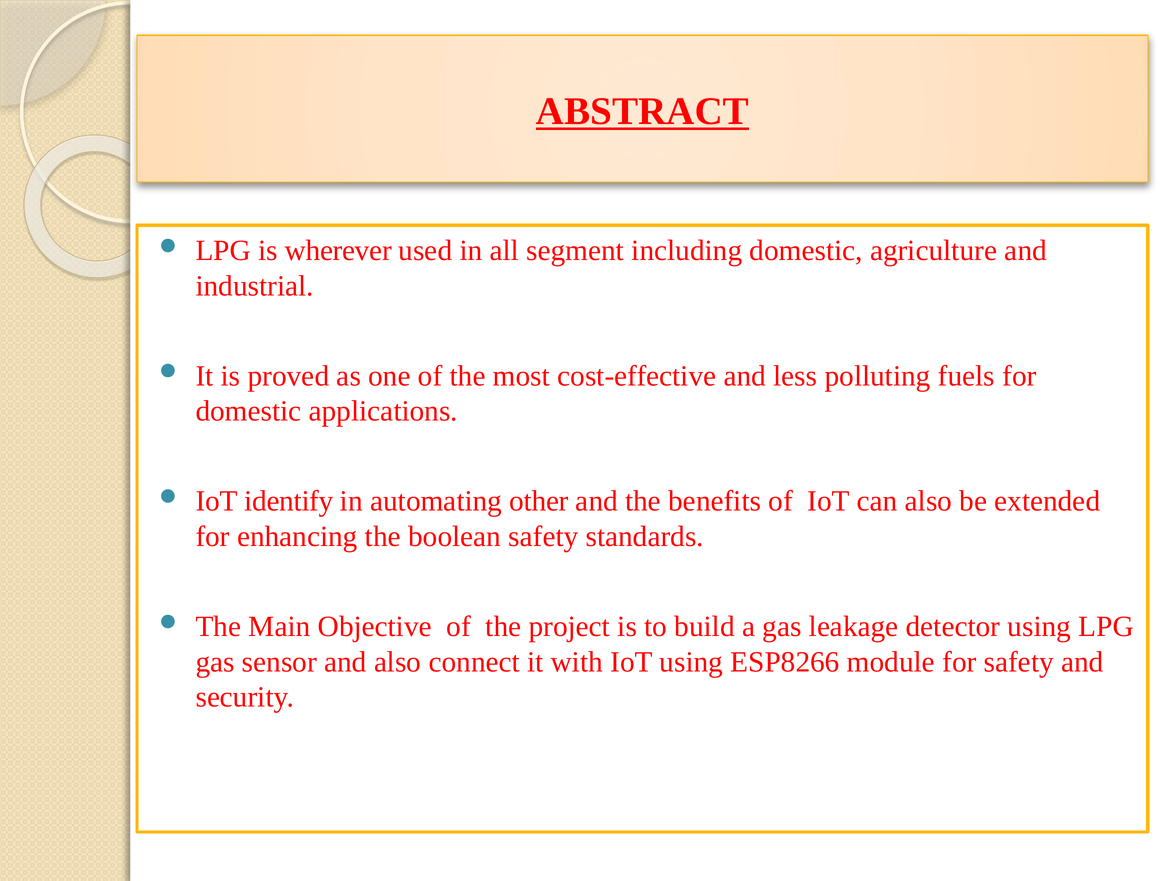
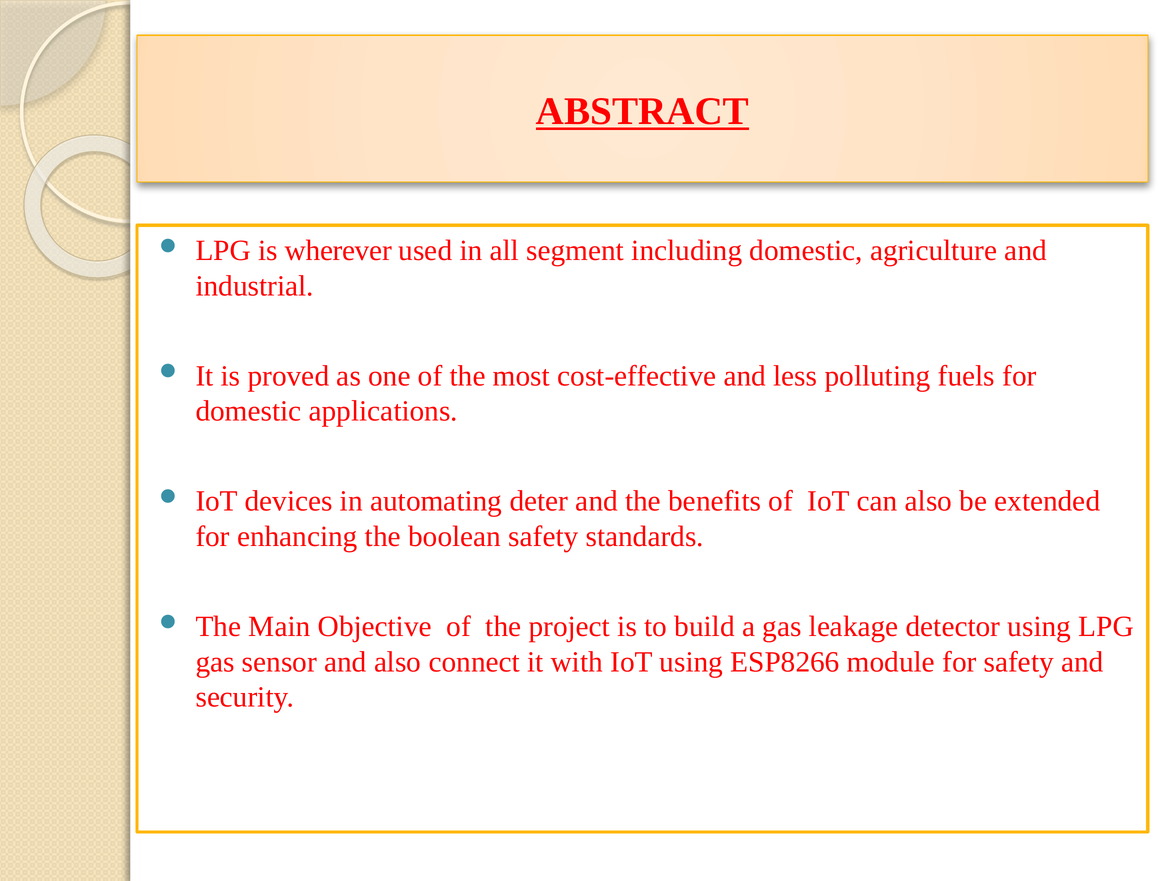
identify: identify -> devices (289, 501)
other: other -> deter (539, 501)
